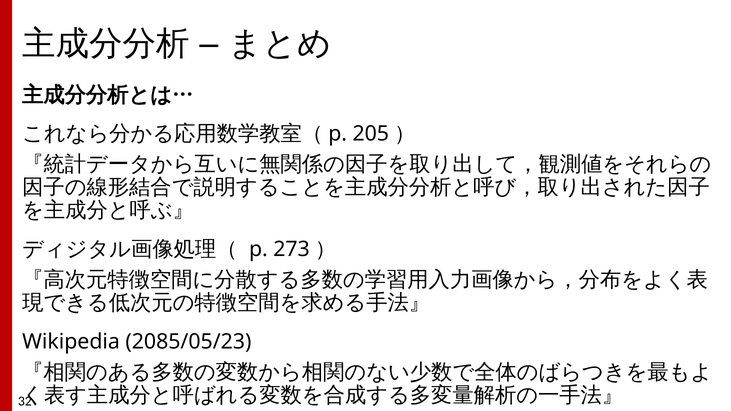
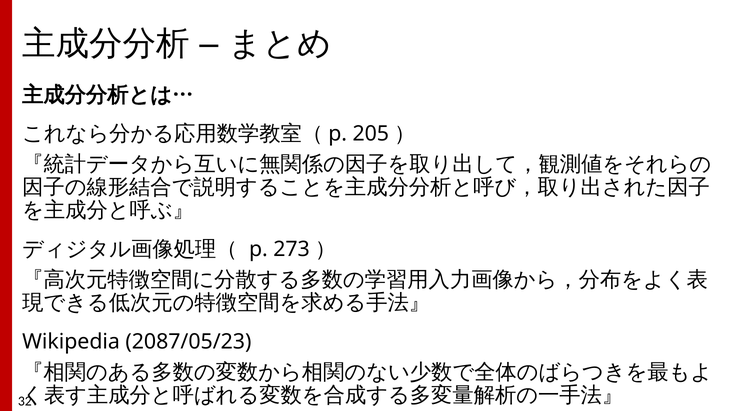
2085/05/23: 2085/05/23 -> 2087/05/23 (188, 342)
